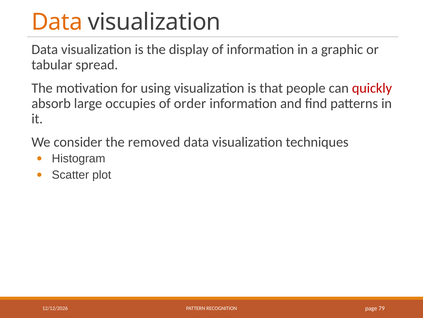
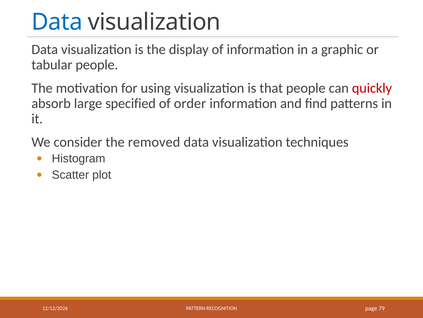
Data colour: orange -> blue (57, 22)
tabular spread: spread -> people (97, 65)
occupies: occupies -> specified (131, 103)
